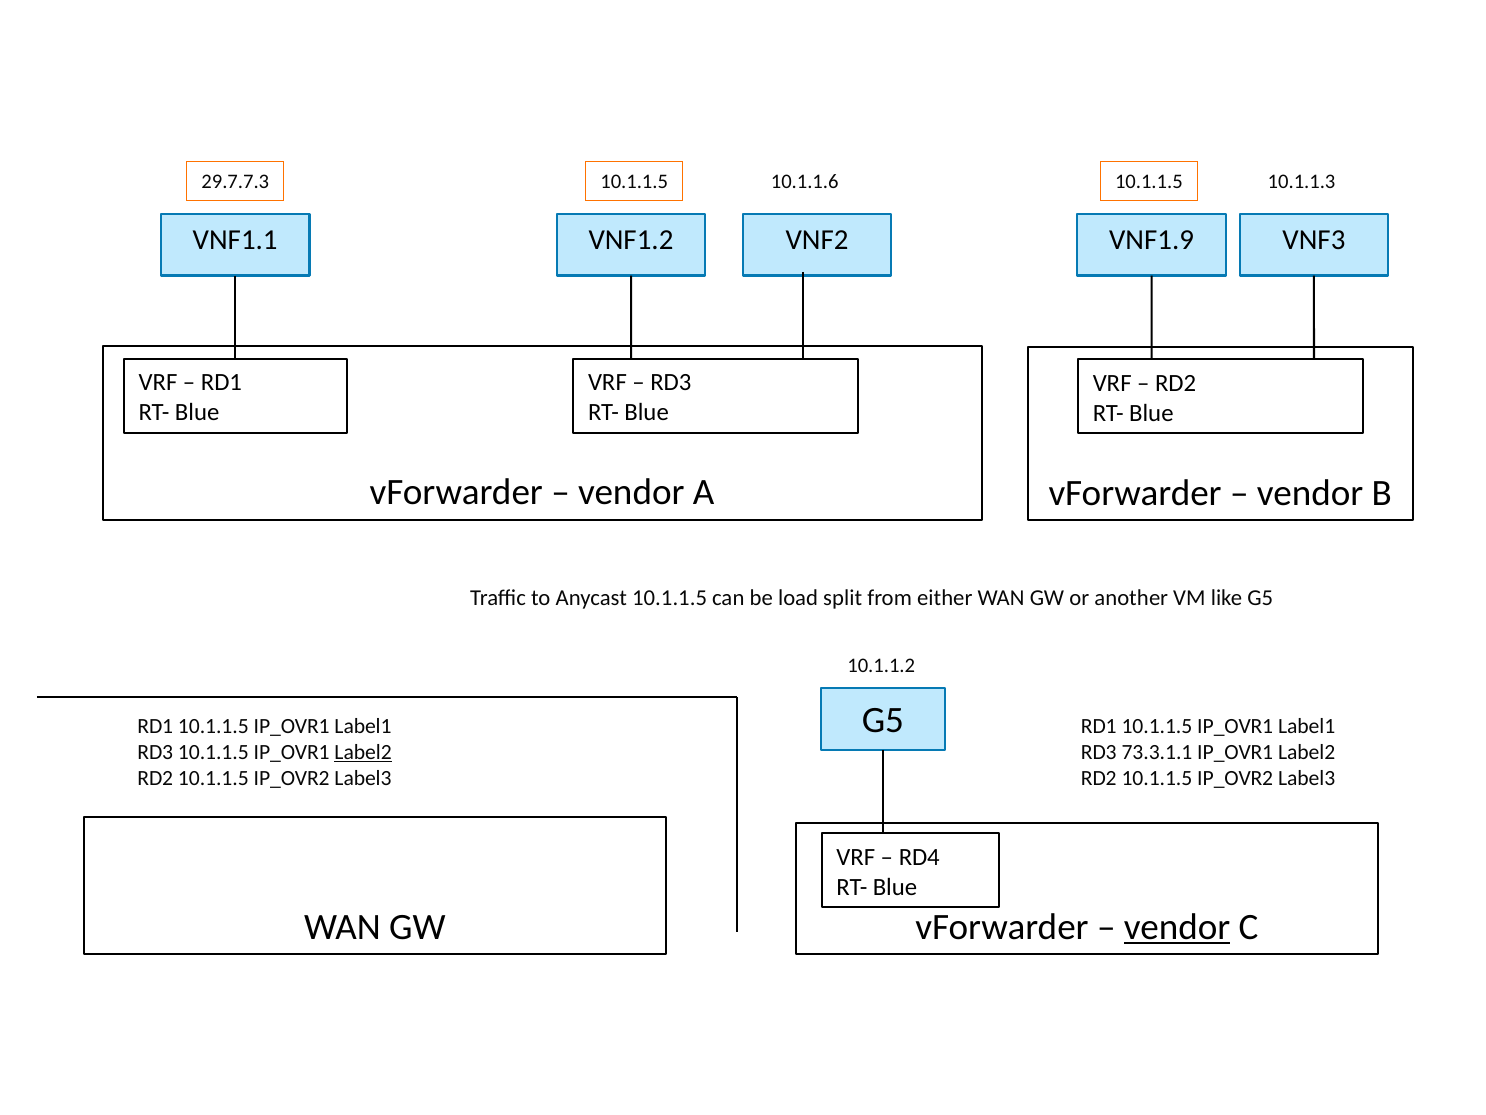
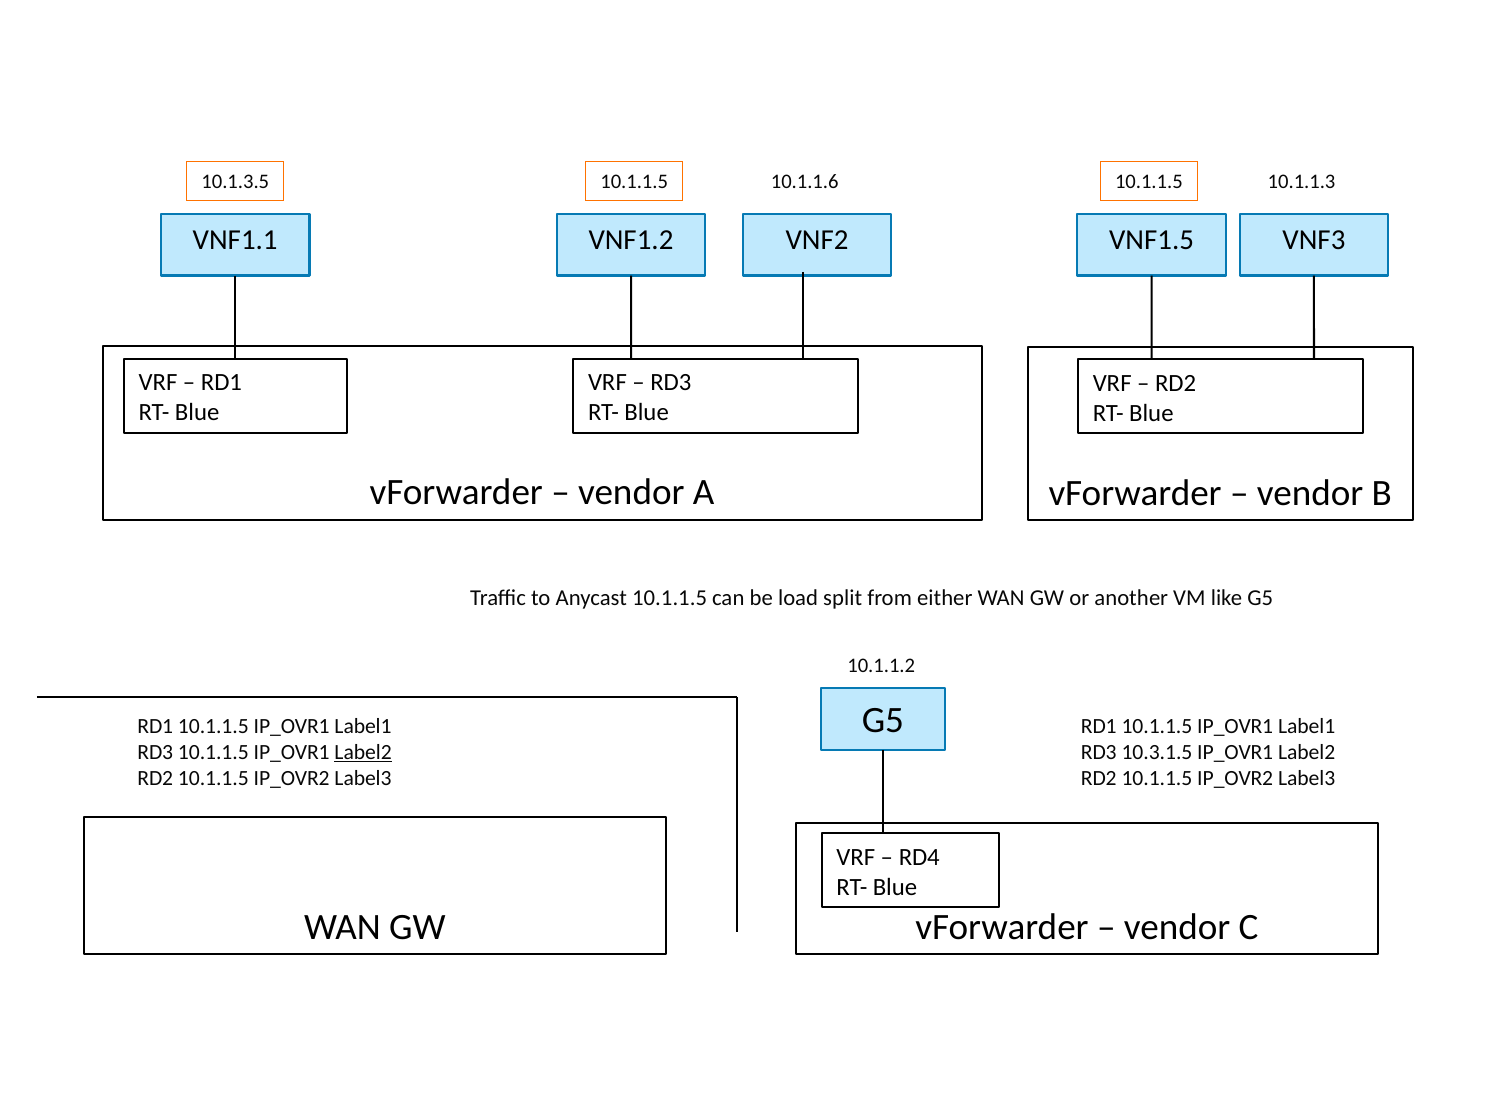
29.7.7.3: 29.7.7.3 -> 10.1.3.5 (235, 182)
VNF1.9: VNF1.9 -> VNF1.5 (1152, 240)
73.3.1.1: 73.3.1.1 -> 10.3.1.5 (1157, 752)
vendor underline: present -> none (1177, 926)
